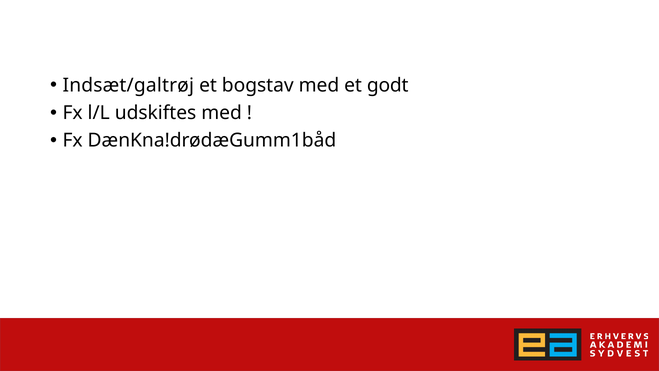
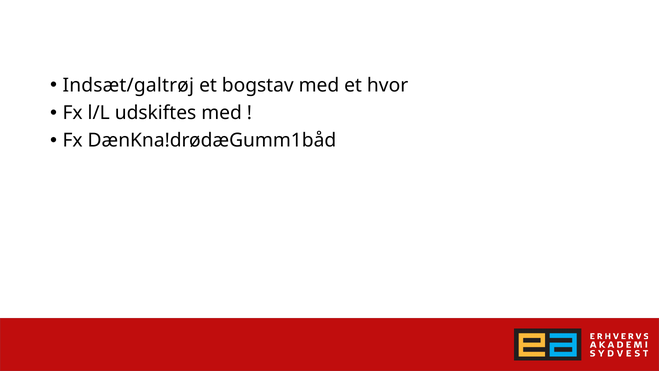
godt: godt -> hvor (388, 85)
